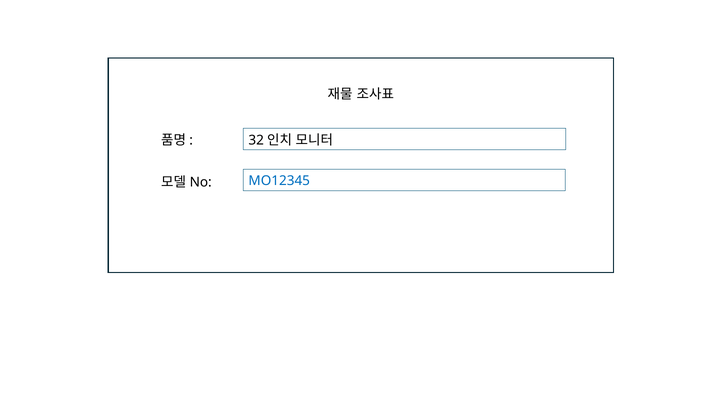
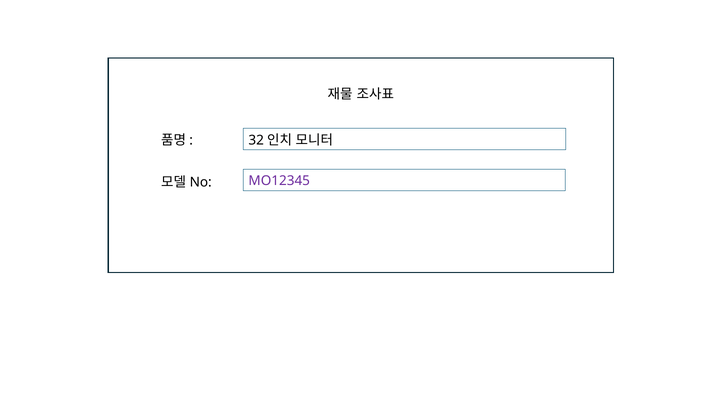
MO12345 colour: blue -> purple (279, 181)
